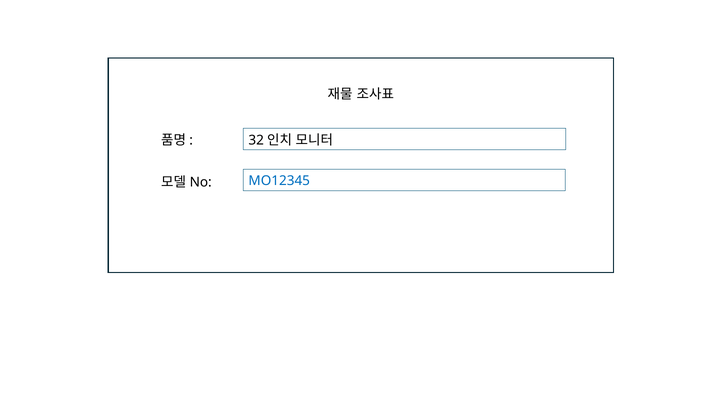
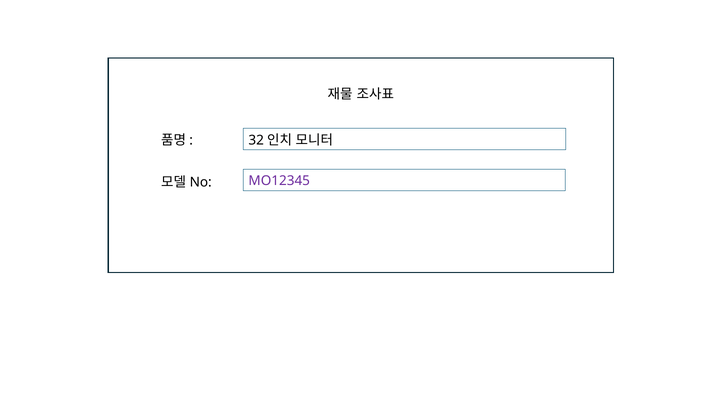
MO12345 colour: blue -> purple (279, 181)
